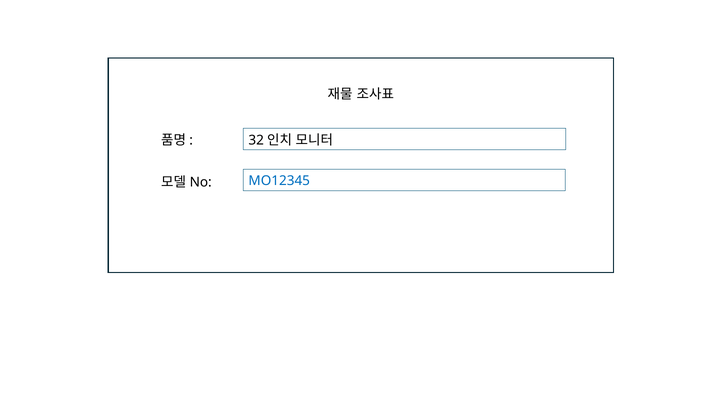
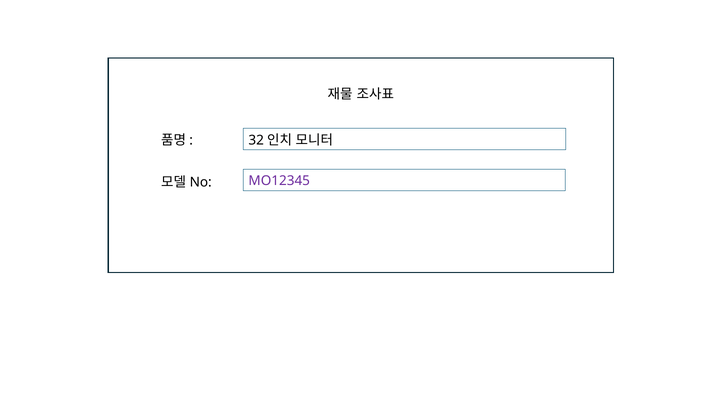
MO12345 colour: blue -> purple (279, 181)
